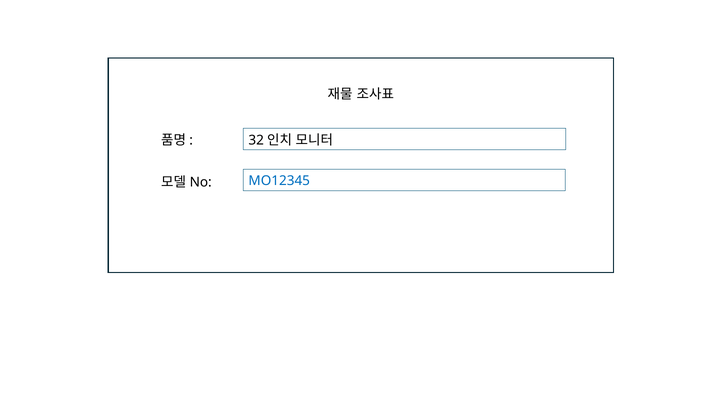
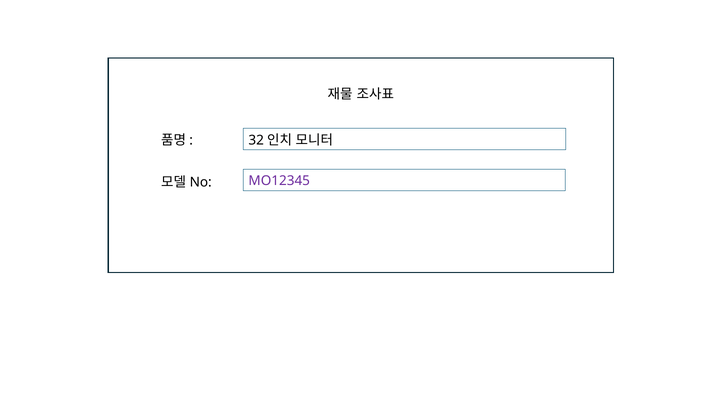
MO12345 colour: blue -> purple (279, 181)
